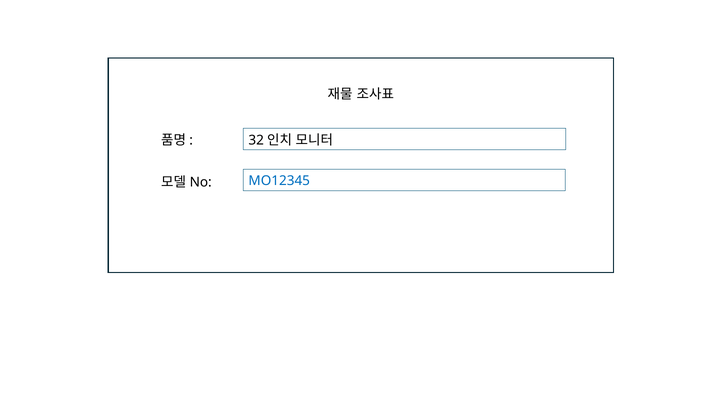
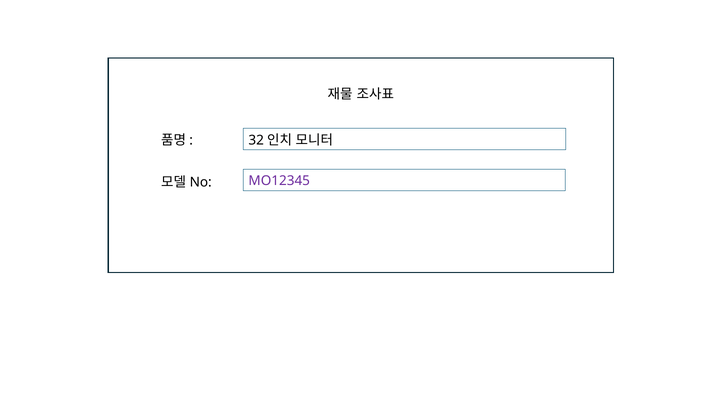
MO12345 colour: blue -> purple (279, 181)
